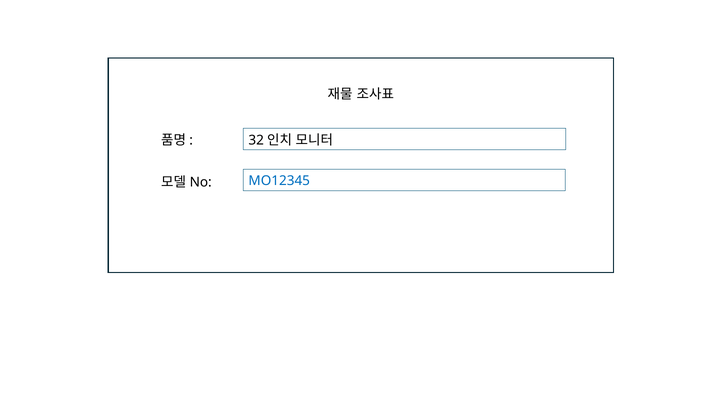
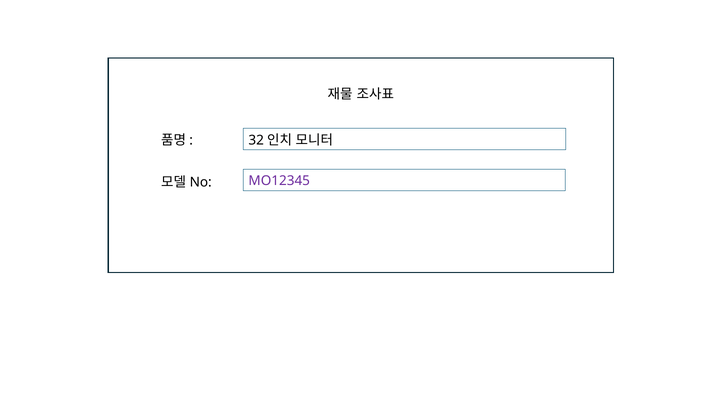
MO12345 colour: blue -> purple (279, 181)
